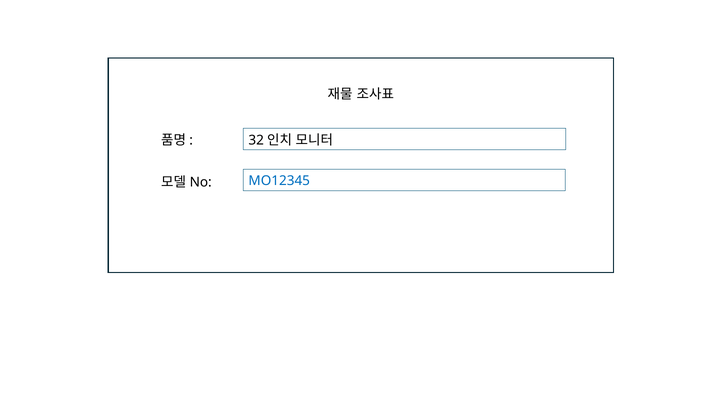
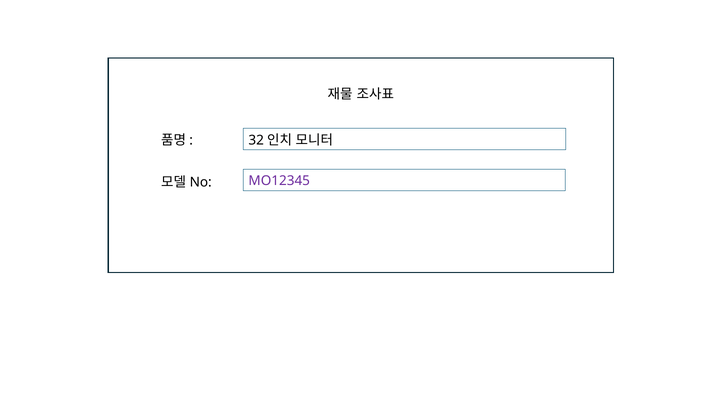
MO12345 colour: blue -> purple (279, 181)
